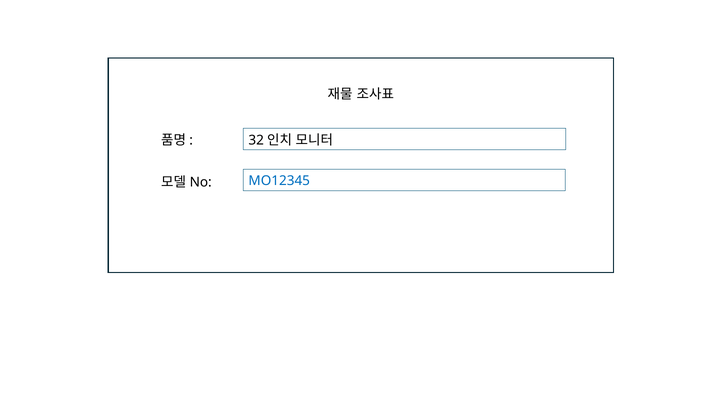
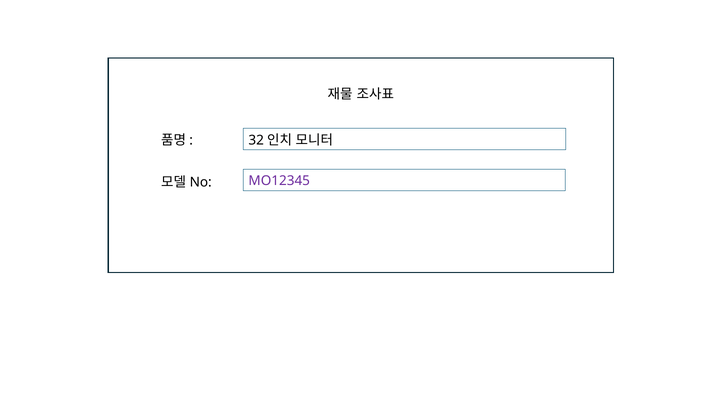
MO12345 colour: blue -> purple (279, 181)
